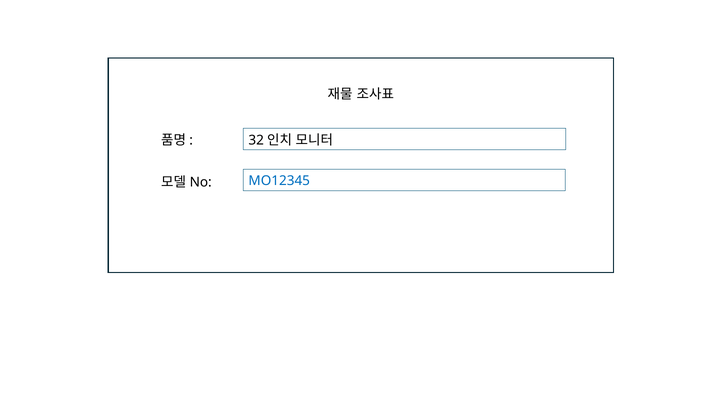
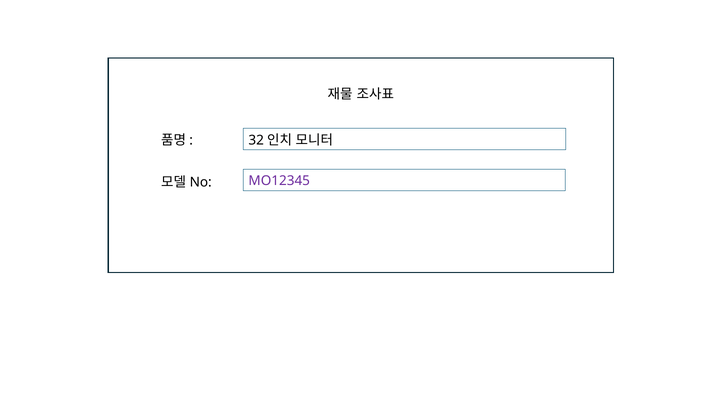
MO12345 colour: blue -> purple (279, 181)
